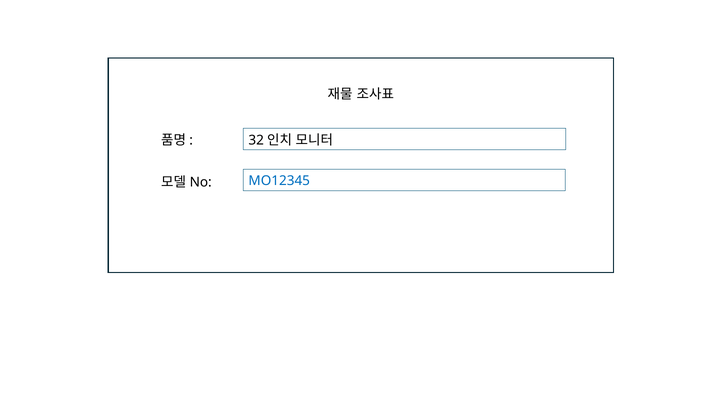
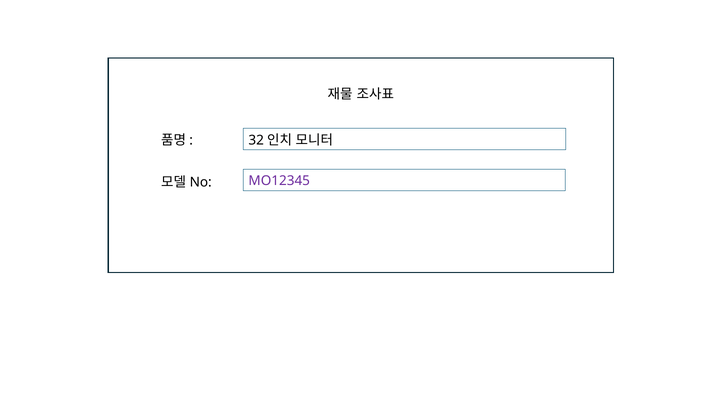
MO12345 colour: blue -> purple (279, 181)
